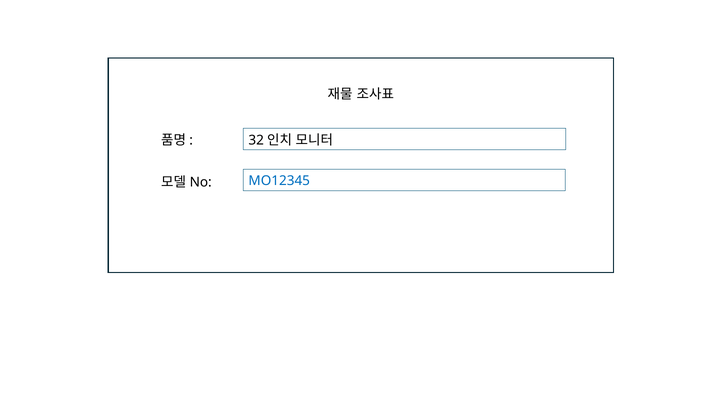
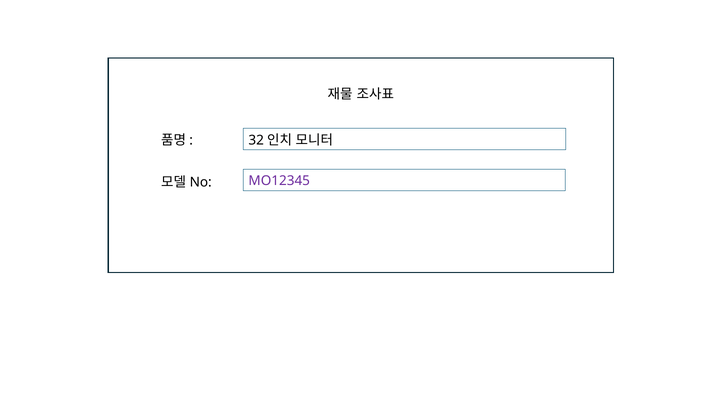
MO12345 colour: blue -> purple (279, 181)
